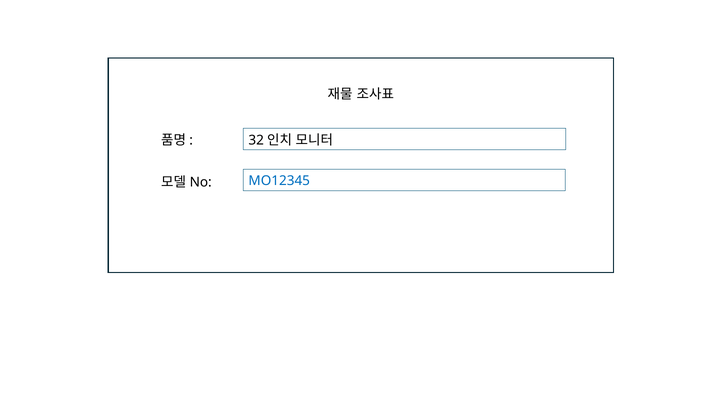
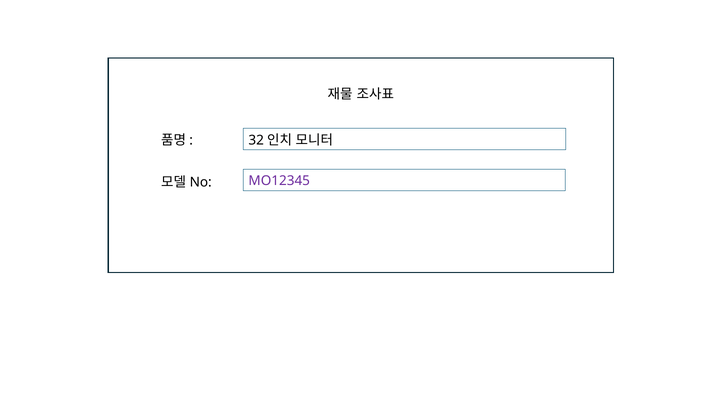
MO12345 colour: blue -> purple (279, 181)
